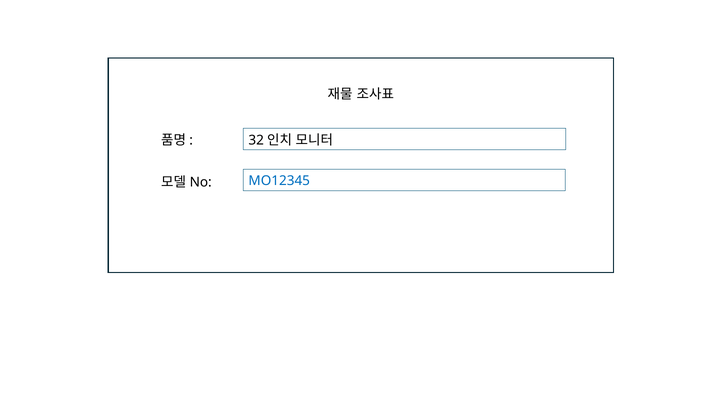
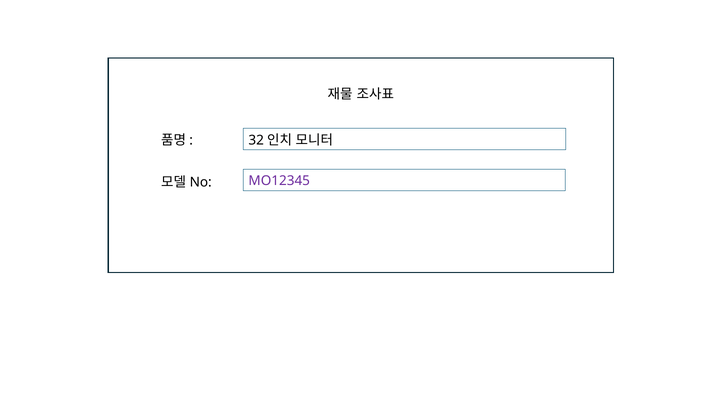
MO12345 colour: blue -> purple (279, 181)
